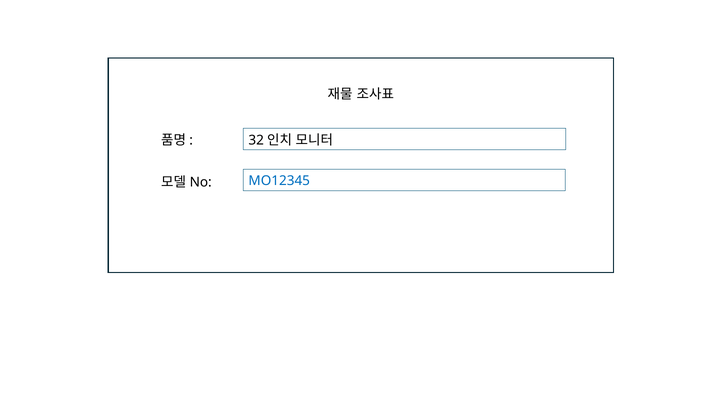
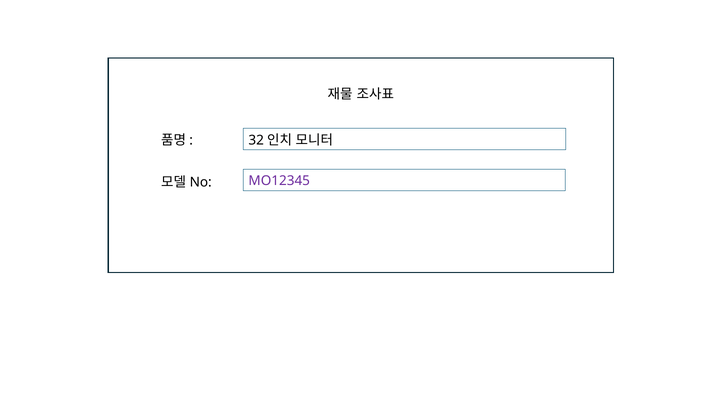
MO12345 colour: blue -> purple (279, 181)
